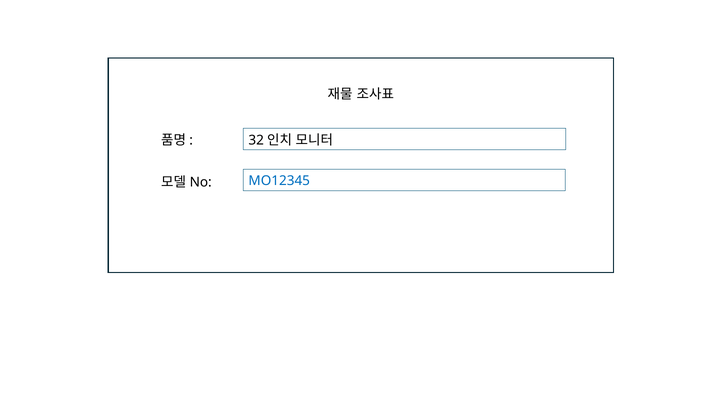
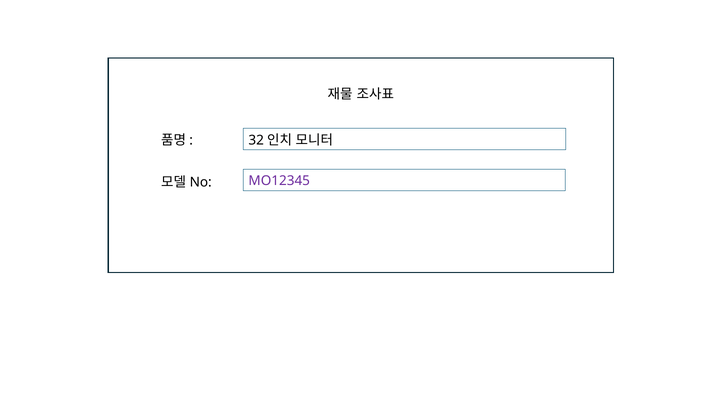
MO12345 colour: blue -> purple (279, 181)
